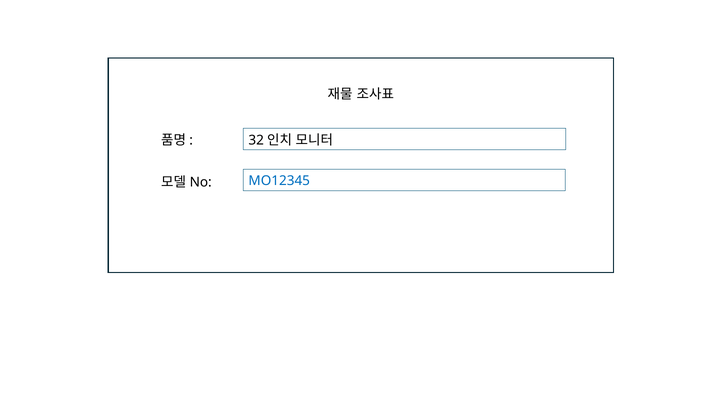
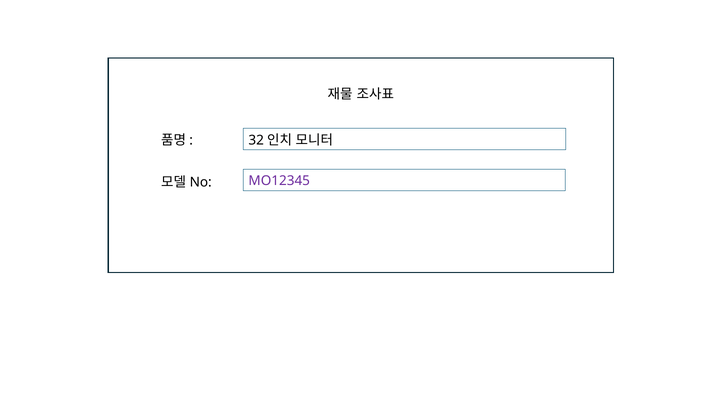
MO12345 colour: blue -> purple (279, 181)
